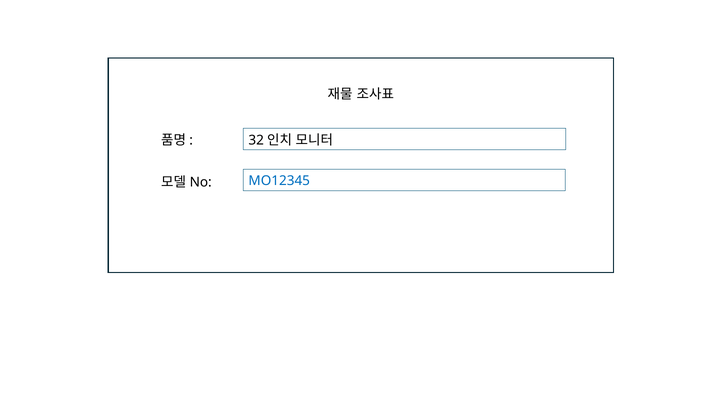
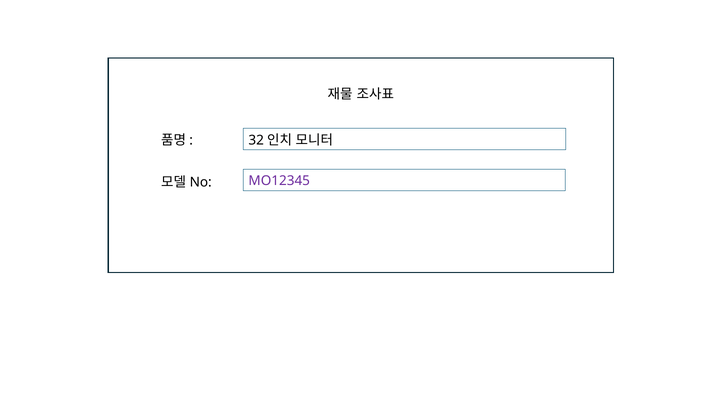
MO12345 colour: blue -> purple (279, 181)
